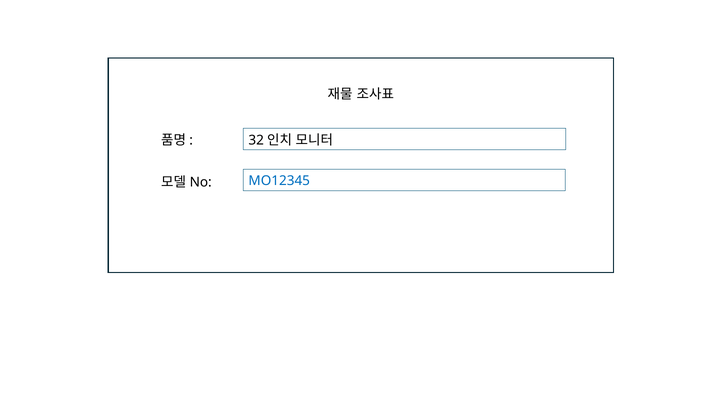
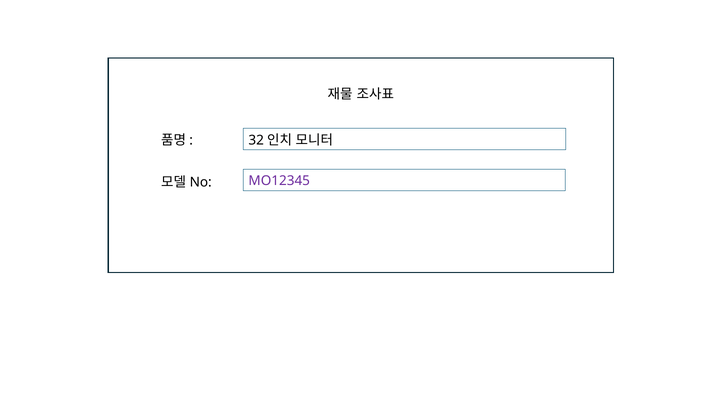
MO12345 colour: blue -> purple (279, 181)
